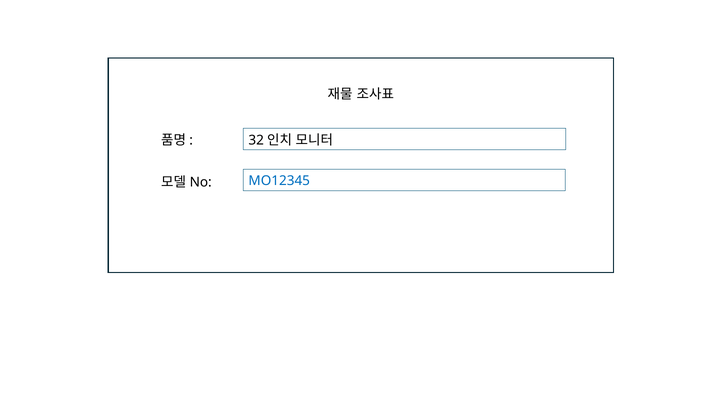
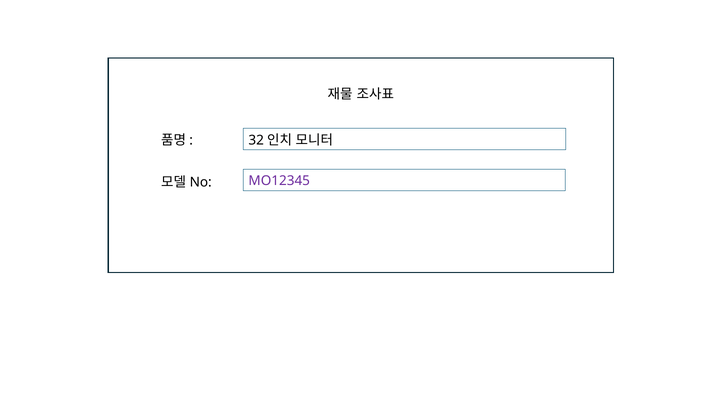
MO12345 colour: blue -> purple (279, 181)
